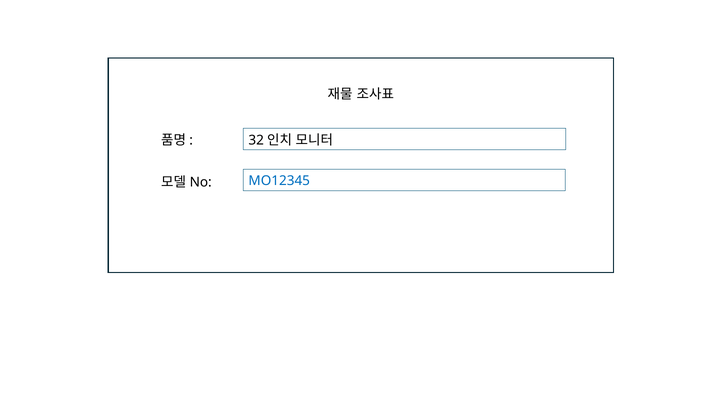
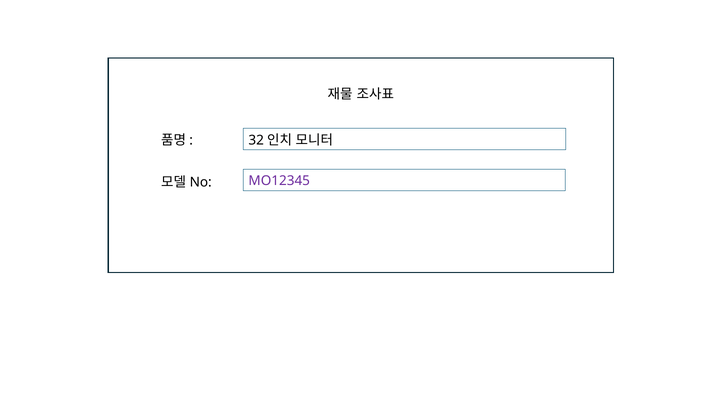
MO12345 colour: blue -> purple (279, 181)
